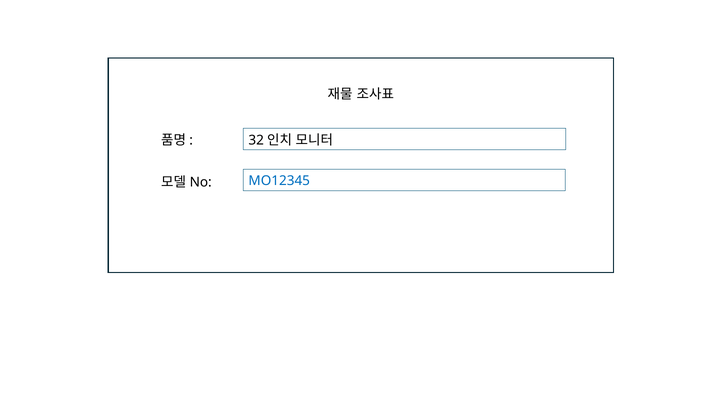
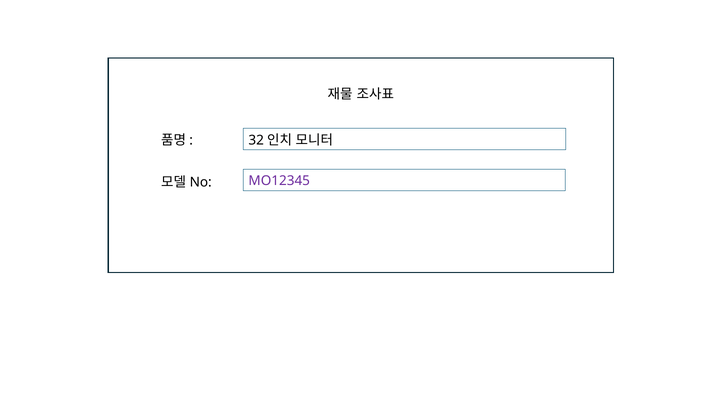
MO12345 colour: blue -> purple (279, 181)
